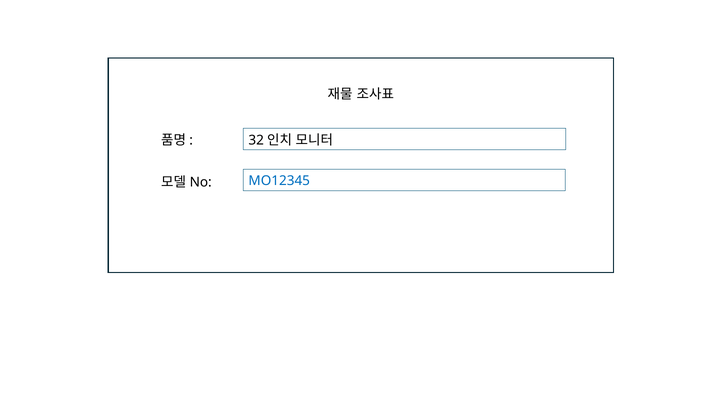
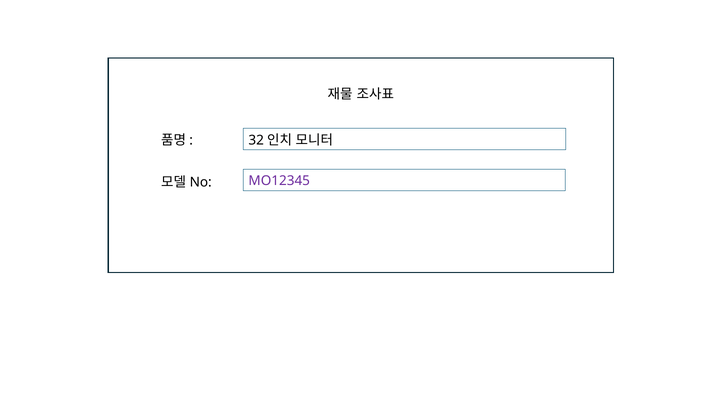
MO12345 colour: blue -> purple (279, 181)
